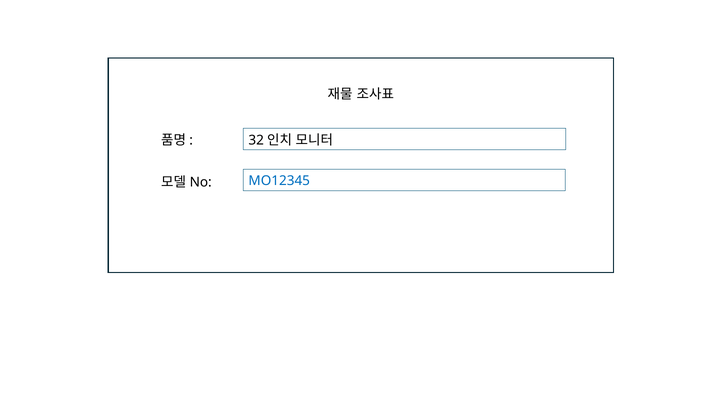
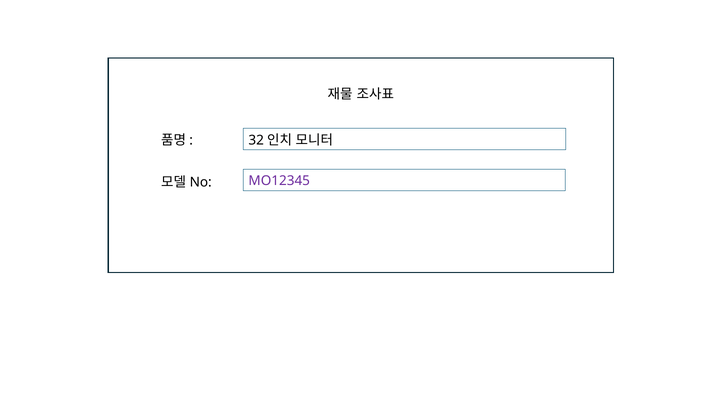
MO12345 colour: blue -> purple (279, 181)
